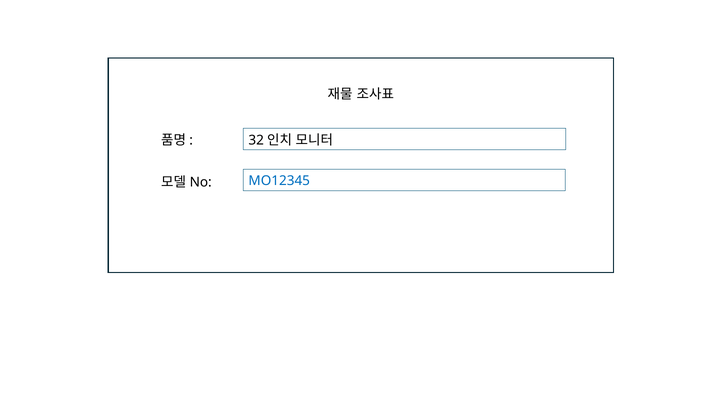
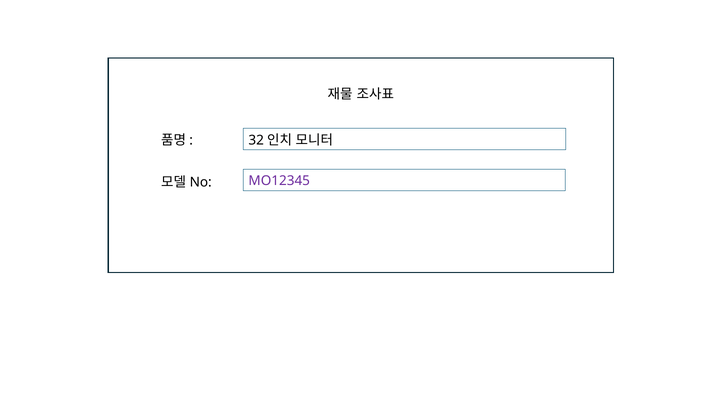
MO12345 colour: blue -> purple (279, 181)
